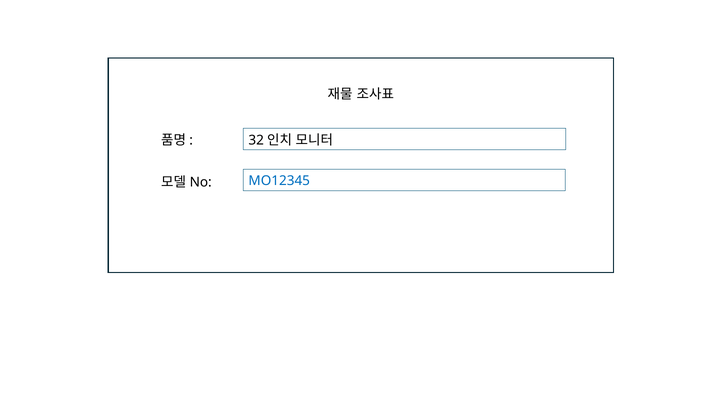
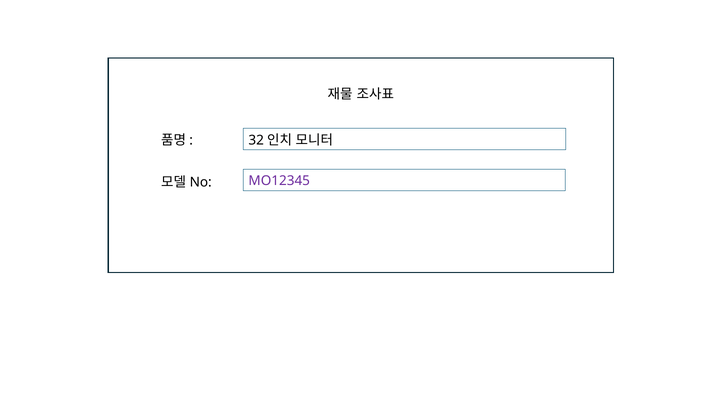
MO12345 colour: blue -> purple (279, 181)
